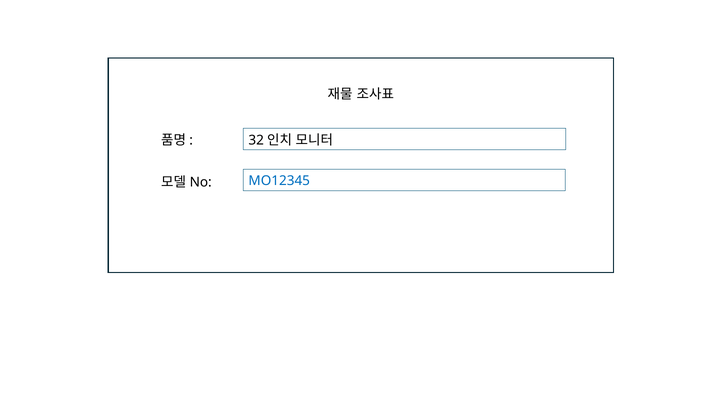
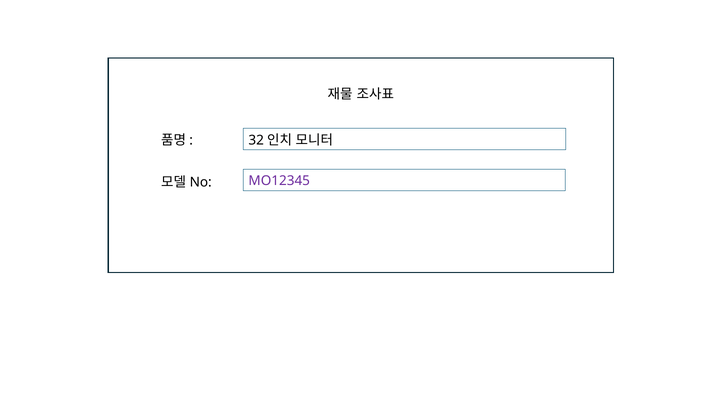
MO12345 colour: blue -> purple (279, 181)
